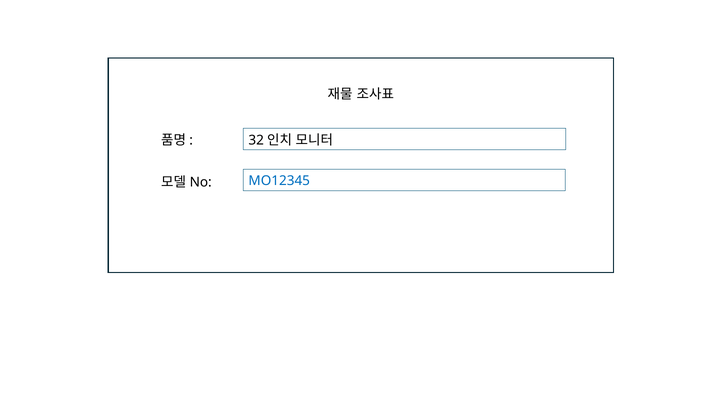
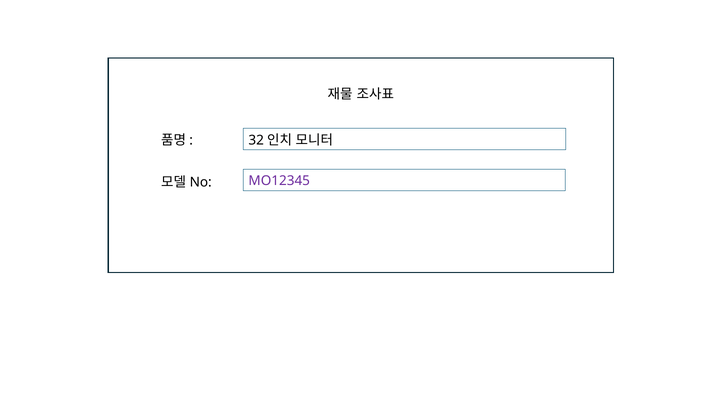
MO12345 colour: blue -> purple (279, 181)
